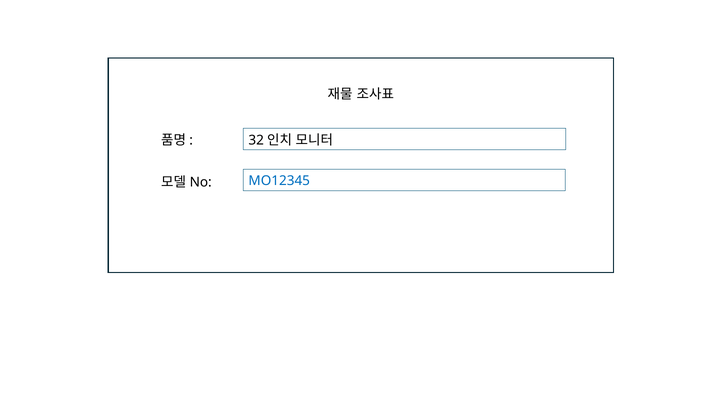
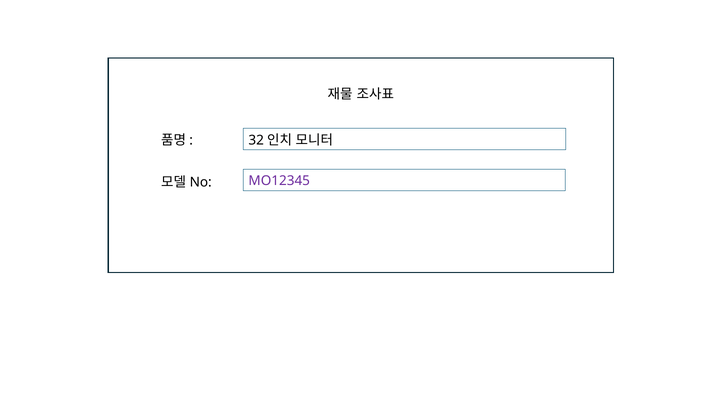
MO12345 colour: blue -> purple (279, 181)
